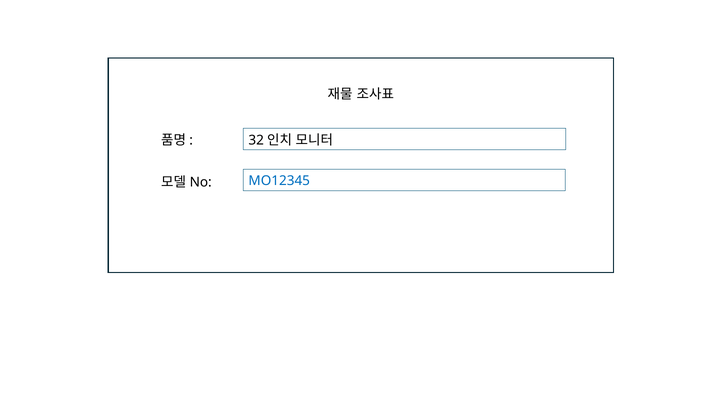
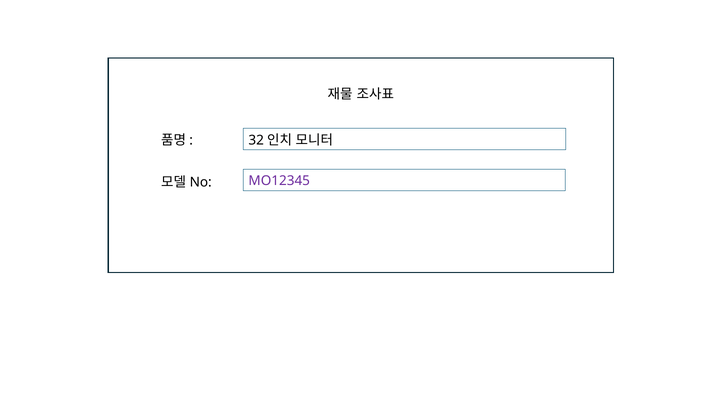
MO12345 colour: blue -> purple (279, 181)
